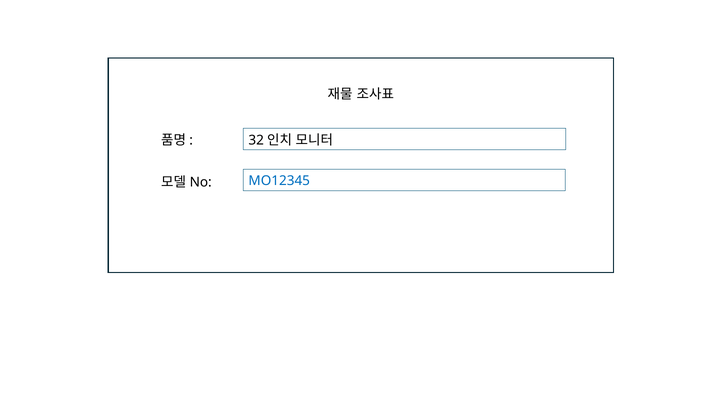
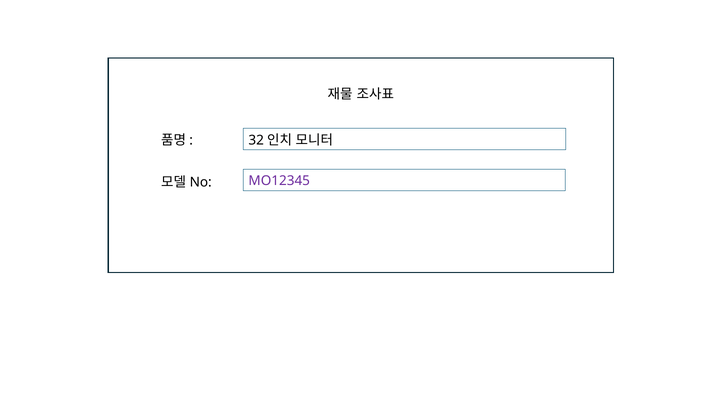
MO12345 colour: blue -> purple (279, 181)
